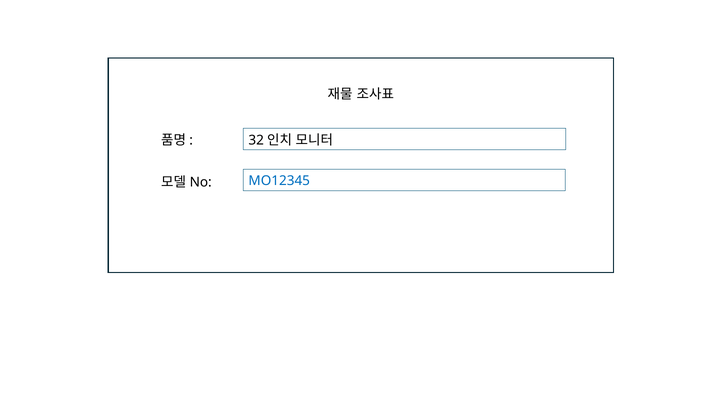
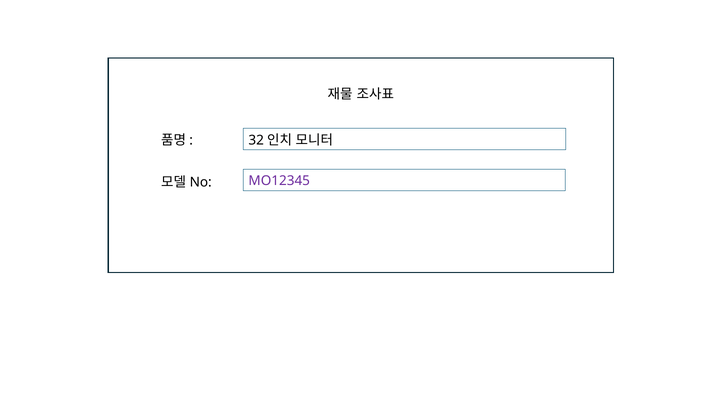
MO12345 colour: blue -> purple (279, 181)
